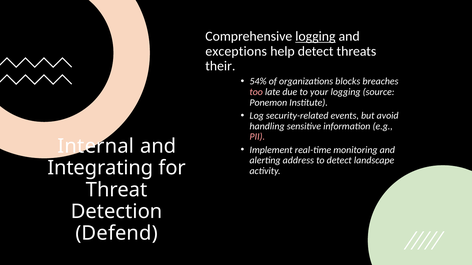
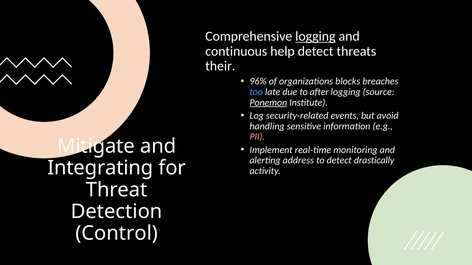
exceptions: exceptions -> continuous (236, 51)
54%: 54% -> 96% (258, 81)
too colour: pink -> light blue (256, 92)
your: your -> after (319, 92)
Ponemon underline: none -> present (268, 103)
Internal: Internal -> Mitigate (96, 147)
landscape: landscape -> drastically (374, 161)
Defend: Defend -> Control (117, 234)
